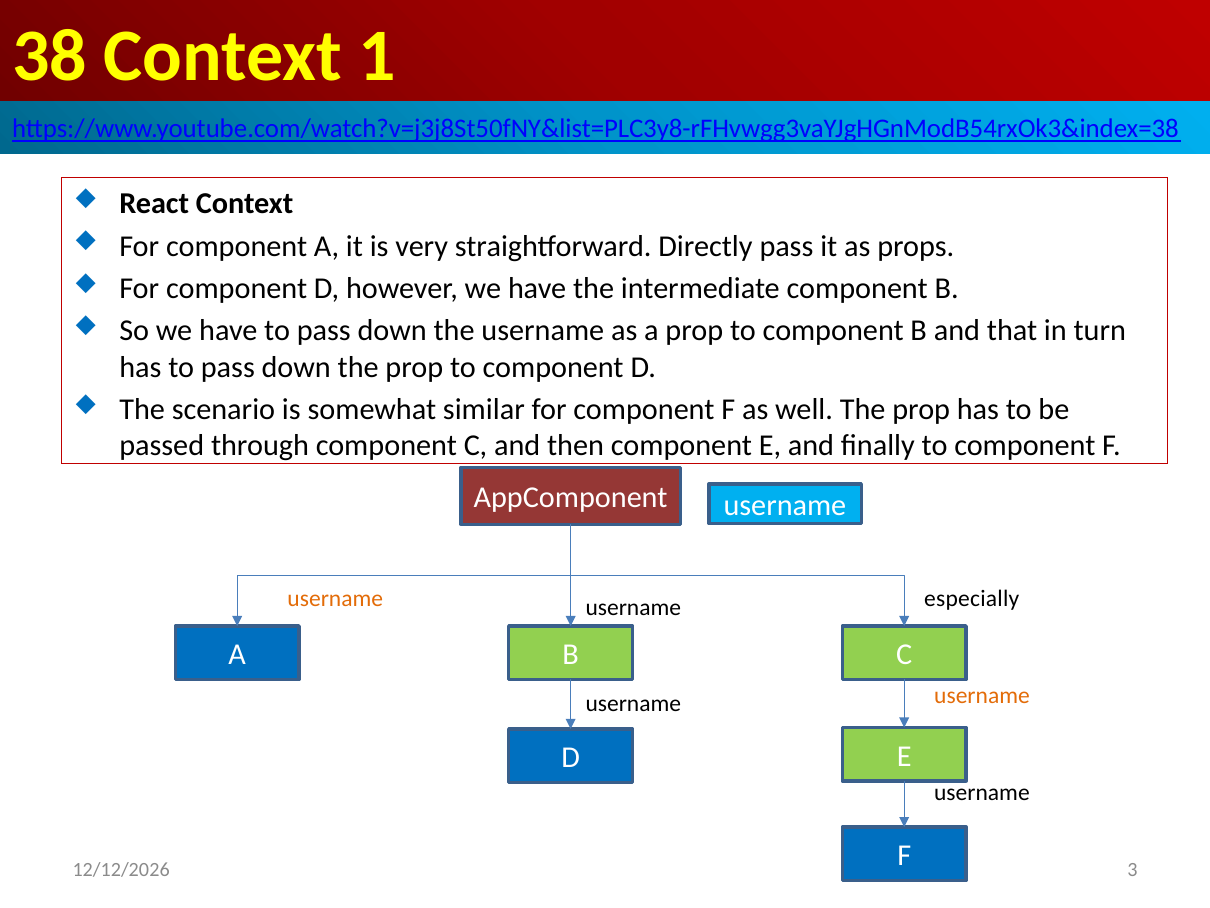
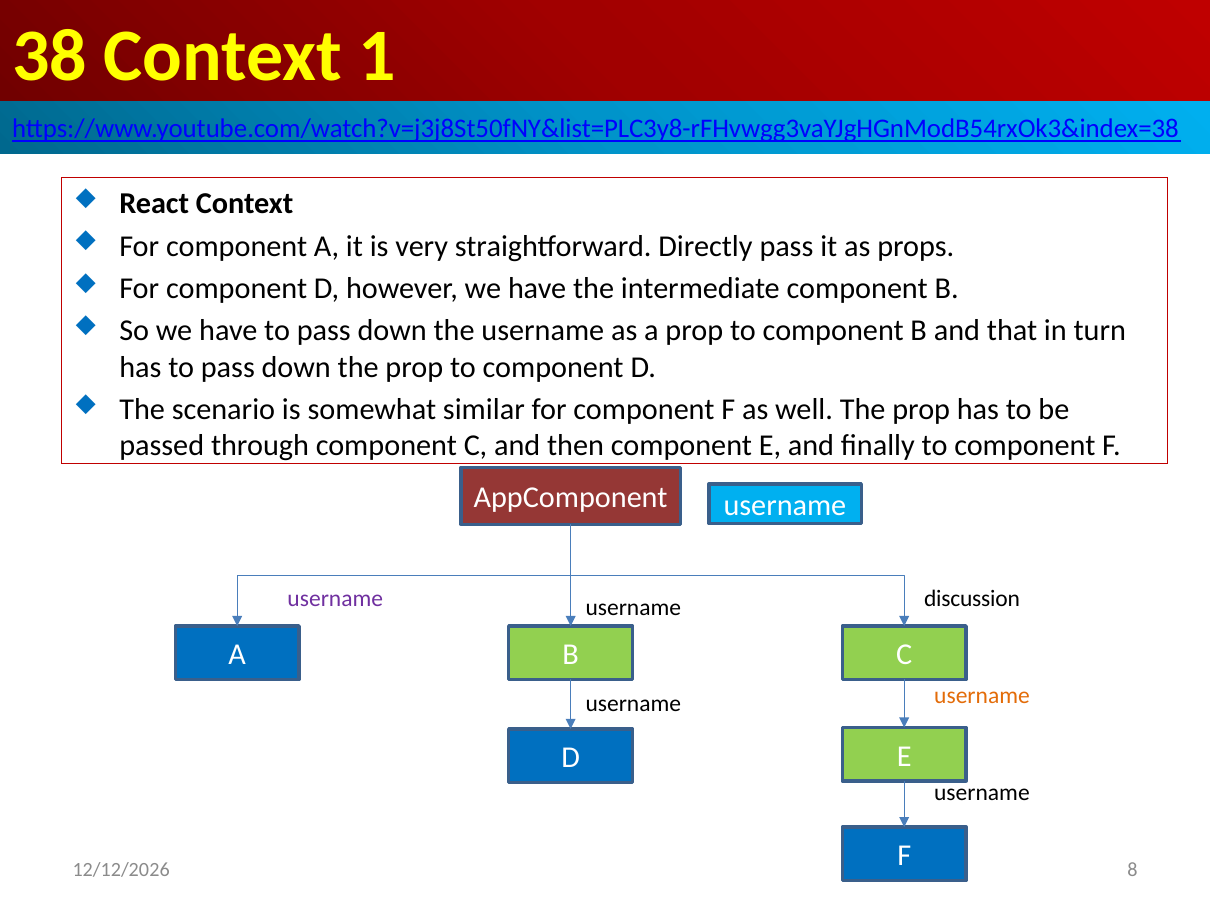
username colour: orange -> purple (335, 599)
especially: especially -> discussion (972, 599)
3: 3 -> 8 (1132, 869)
